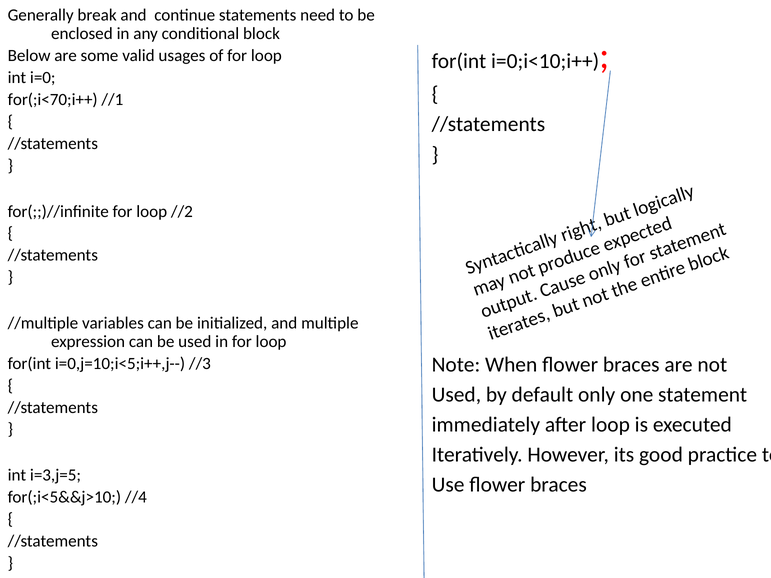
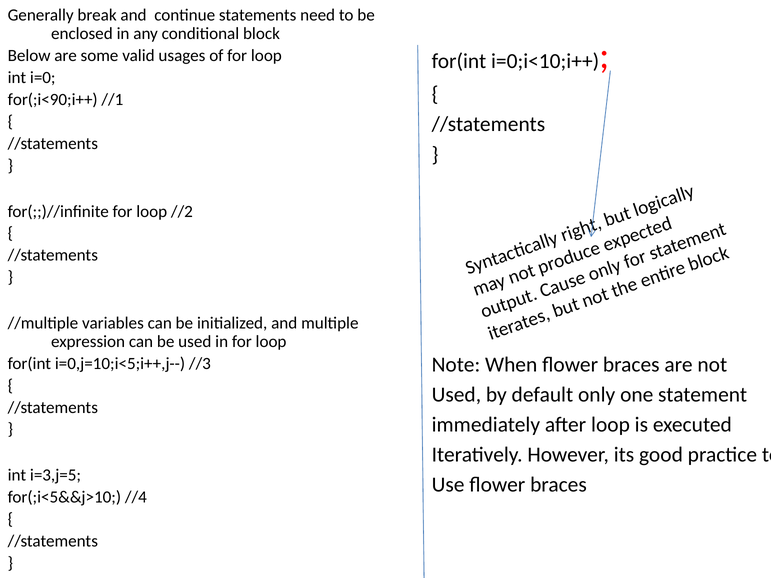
for(;i<70;i++: for(;i<70;i++ -> for(;i<90;i++ (53, 100)
